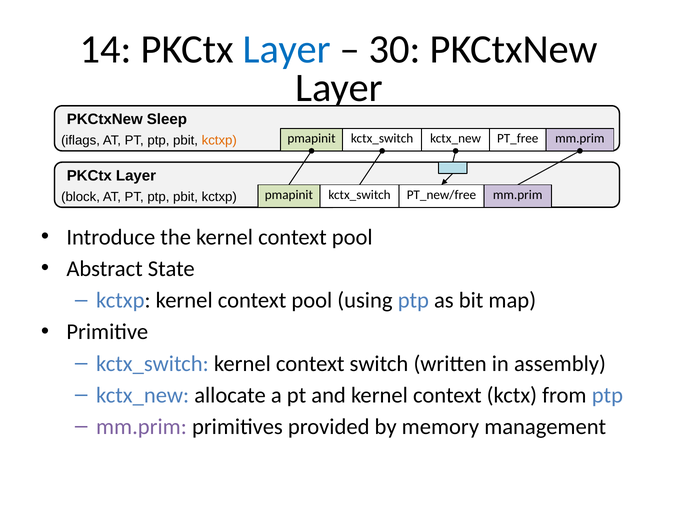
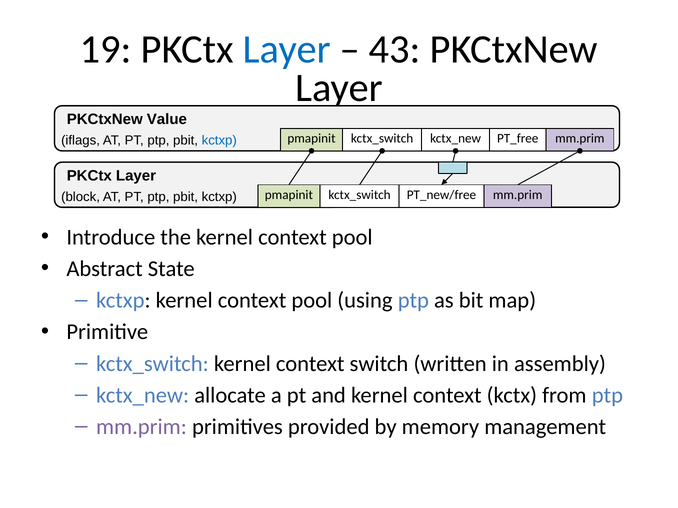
14: 14 -> 19 (106, 49)
30: 30 -> 43 (395, 49)
Sleep: Sleep -> Value (167, 119)
kctxp colour: orange -> blue (219, 141)
